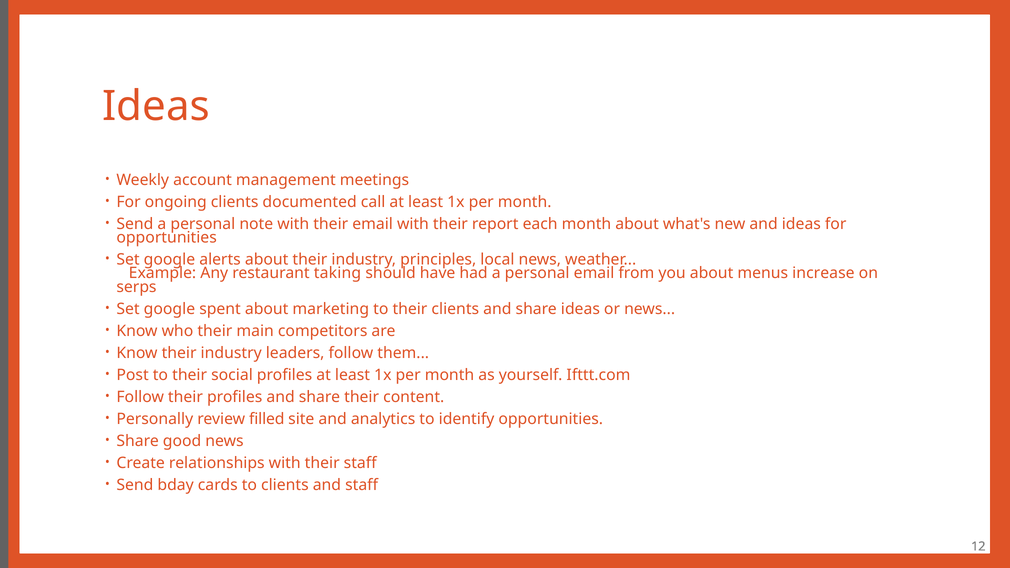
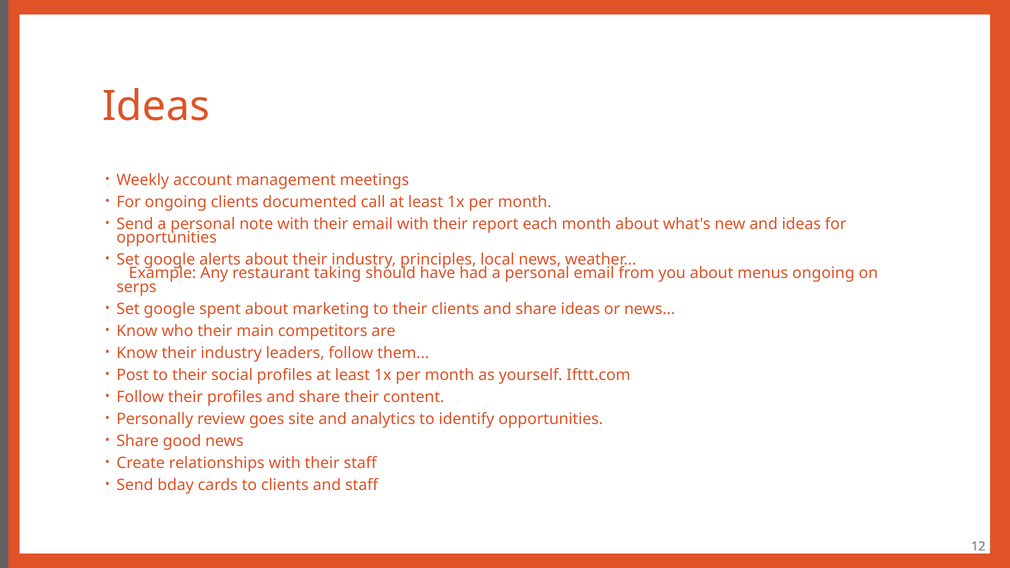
menus increase: increase -> ongoing (823, 273)
filled: filled -> goes (267, 419)
